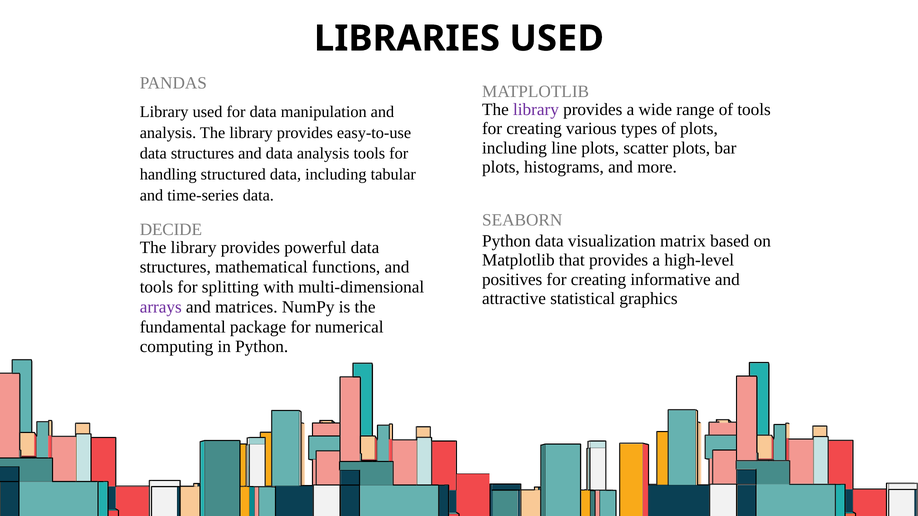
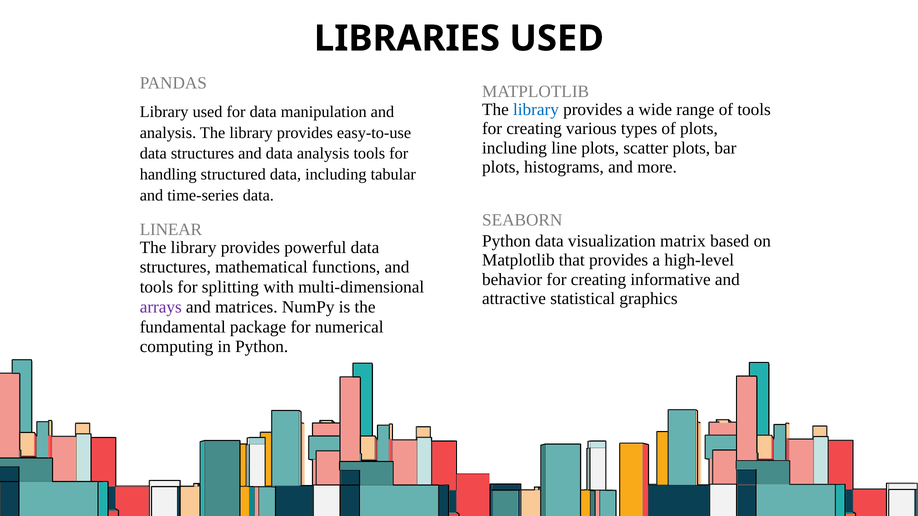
library colour: purple -> blue (536, 110)
DECIDE: DECIDE -> LINEAR (171, 230)
positives: positives -> behavior (512, 280)
